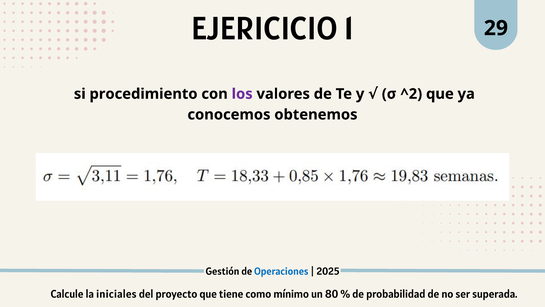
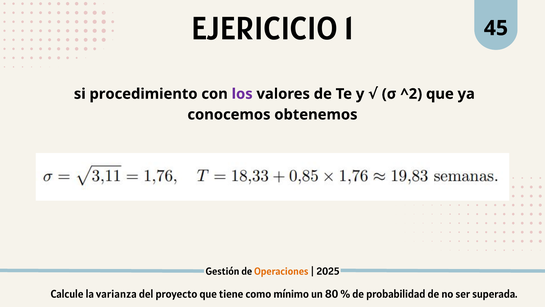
29: 29 -> 45 (496, 28)
Operaciones colour: blue -> orange (281, 271)
iniciales: iniciales -> varianza (116, 294)
